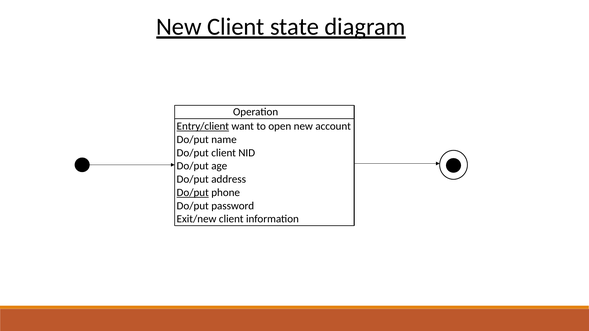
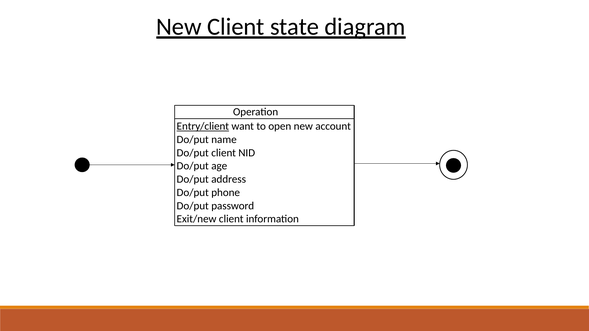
Do/put underline: present -> none (193, 193)
